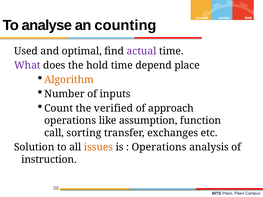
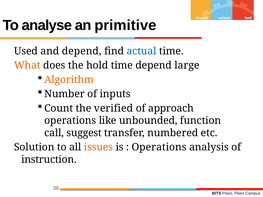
counting: counting -> primitive (125, 25)
and optimal: optimal -> depend (82, 51)
actual colour: purple -> blue (142, 51)
What colour: purple -> orange (27, 65)
place: place -> large (187, 65)
assumption: assumption -> unbounded (148, 121)
sorting: sorting -> suggest (84, 133)
exchanges: exchanges -> numbered (173, 133)
